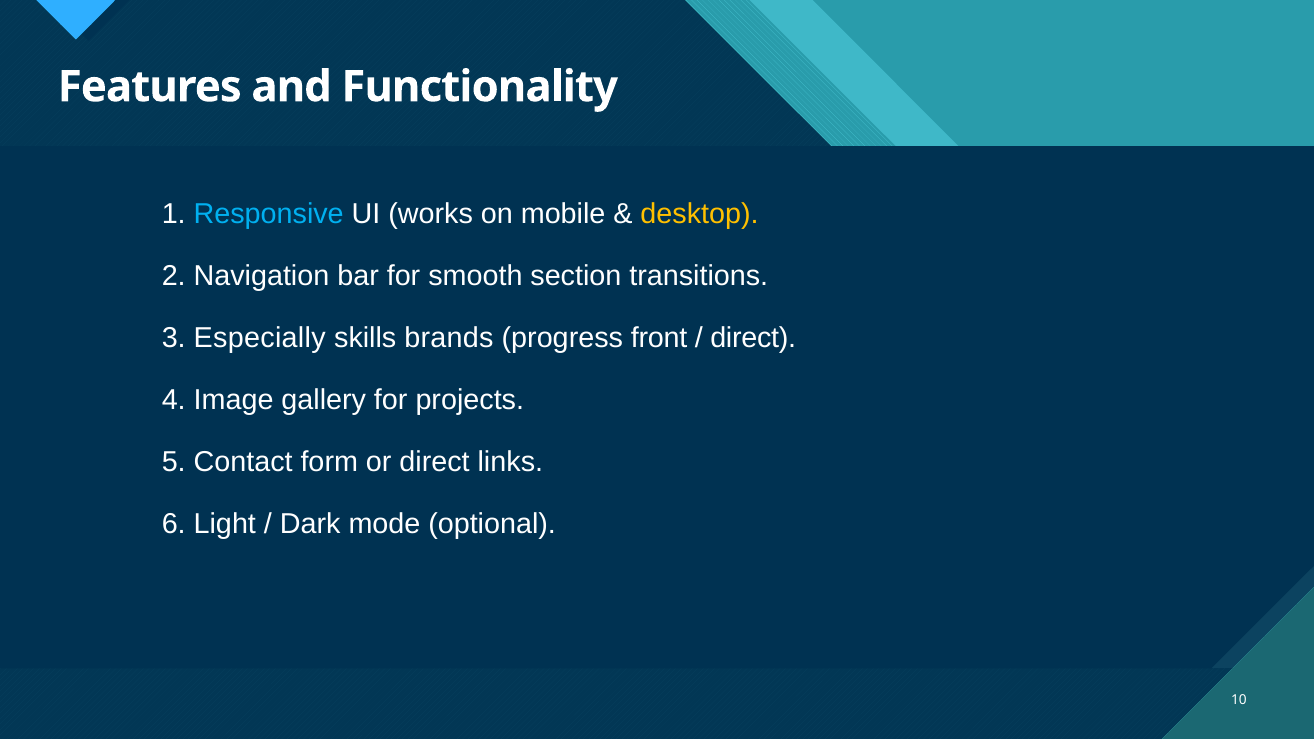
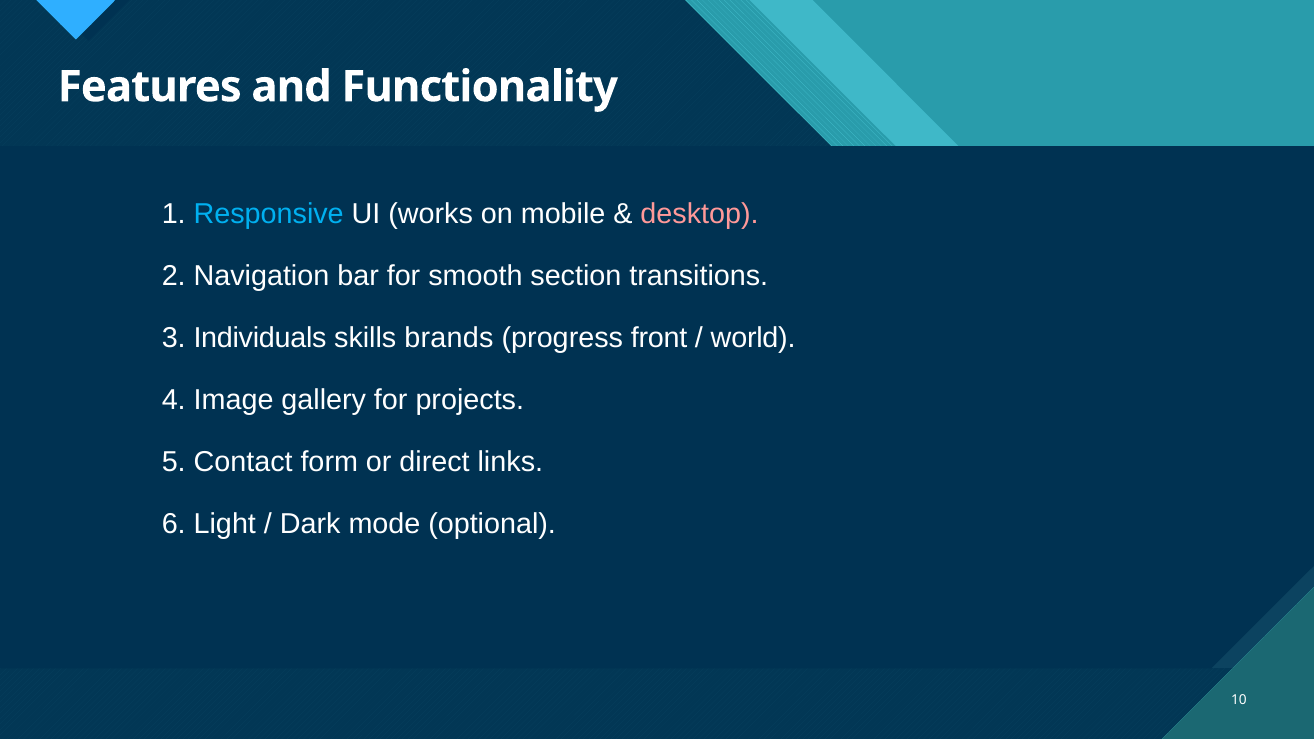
desktop colour: yellow -> pink (700, 214)
Especially: Especially -> Individuals (260, 338)
direct: direct -> world (753, 338)
